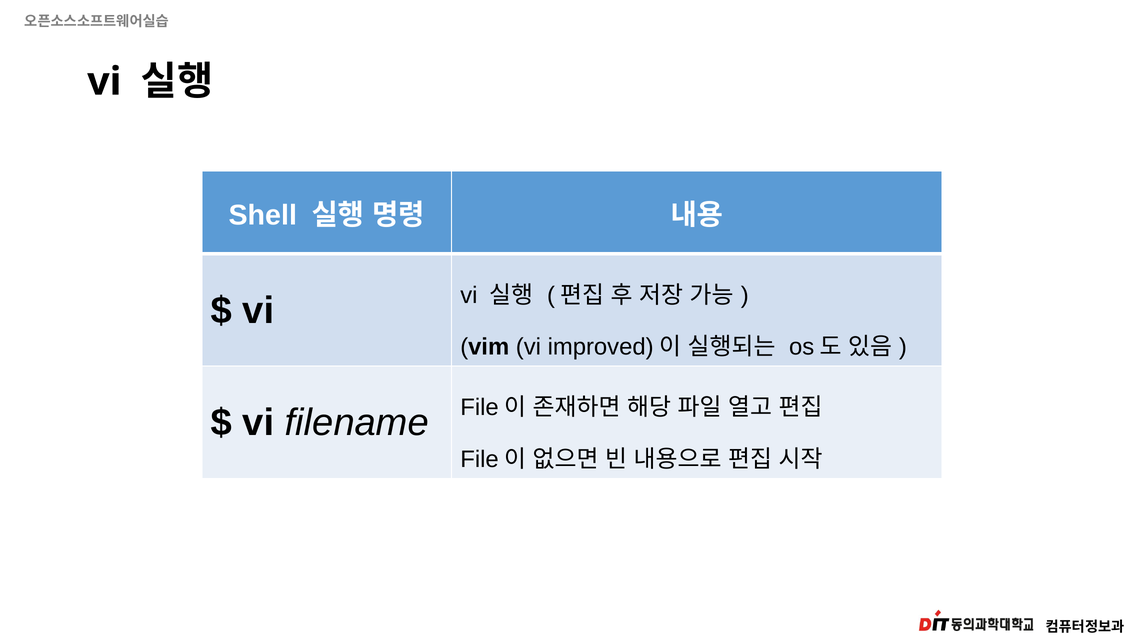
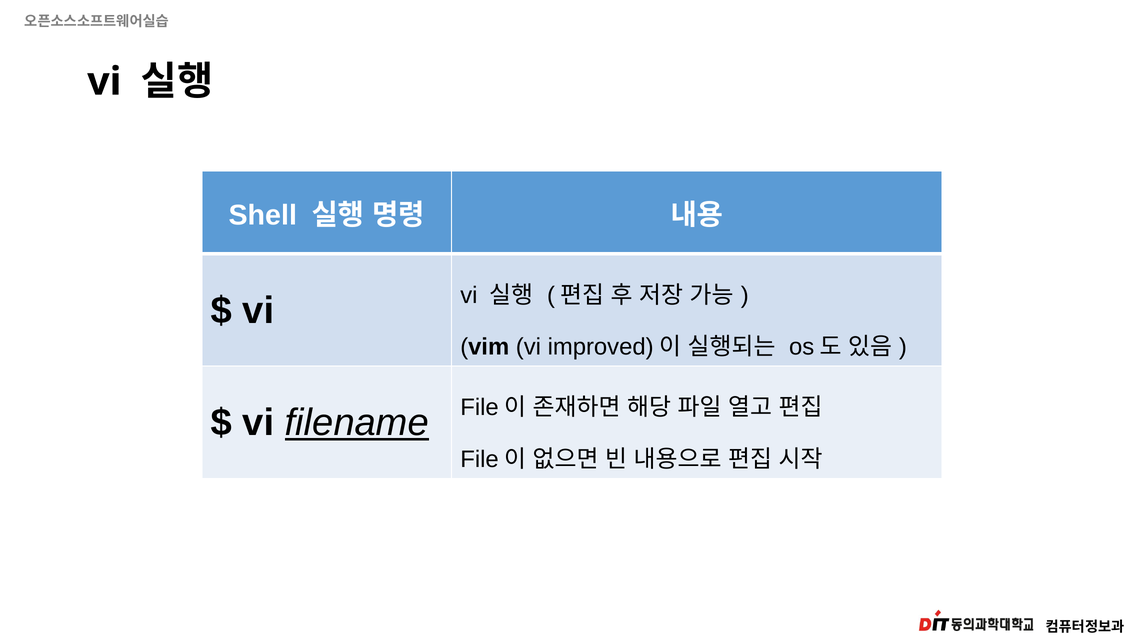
filename underline: none -> present (357, 423)
